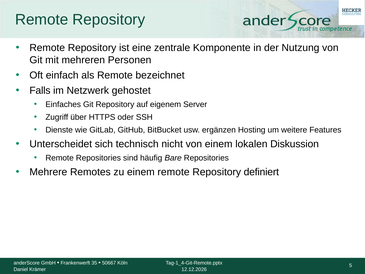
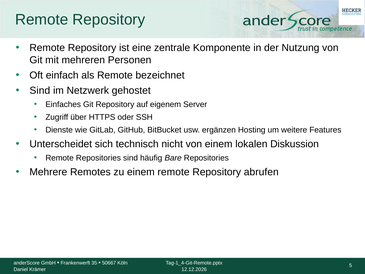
Falls: Falls -> Sind (40, 90)
definiert: definiert -> abrufen (261, 172)
